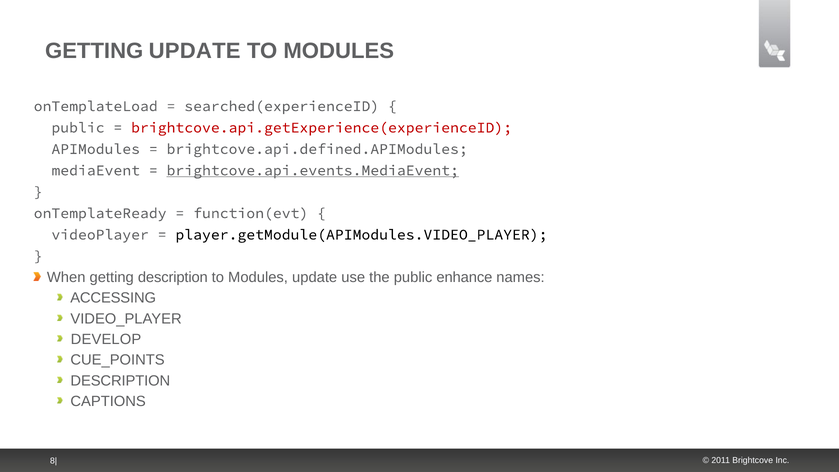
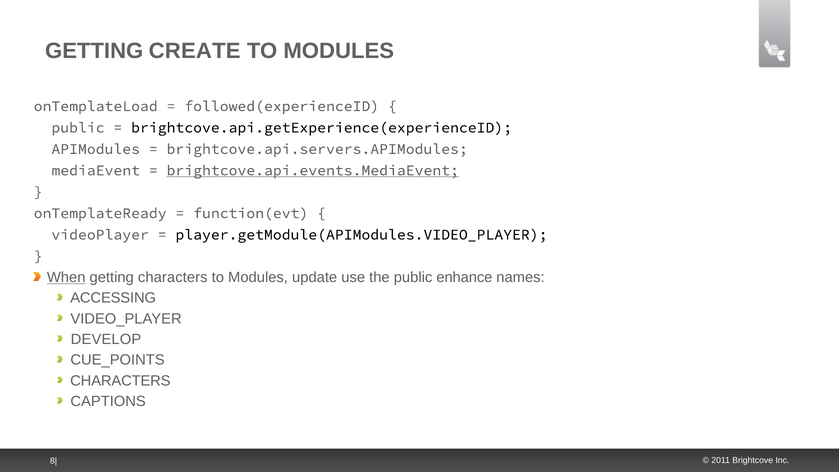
GETTING UPDATE: UPDATE -> CREATE (195, 51)
searched(experienceID: searched(experienceID -> followed(experienceID (282, 106)
brightcove.api.getExperience(experienceID colour: red -> black (322, 128)
brightcove.api.defined.APIModules: brightcove.api.defined.APIModules -> brightcove.api.servers.APIModules (317, 149)
When underline: none -> present (66, 277)
getting description: description -> characters (173, 277)
DESCRIPTION: DESCRIPTION -> CHARACTERS (120, 381)
